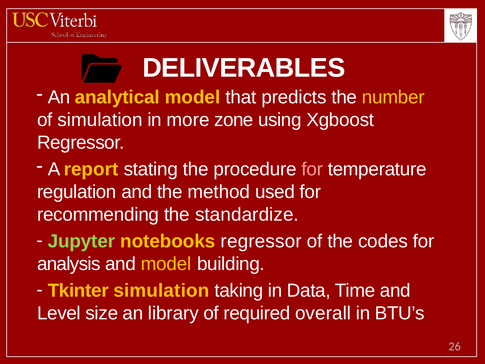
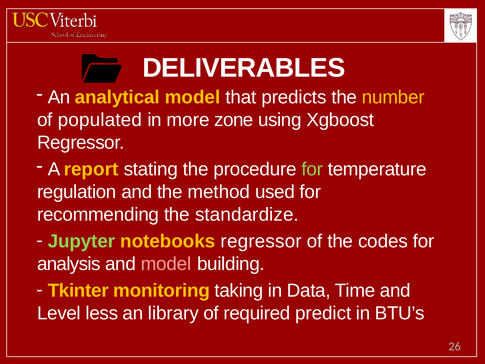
of simulation: simulation -> populated (100, 120)
for colour: pink -> light green (312, 169)
model colour: yellow -> pink (166, 264)
Tkinter simulation: simulation -> monitoring (162, 290)
size: size -> less (102, 313)
overall: overall -> predict (323, 313)
